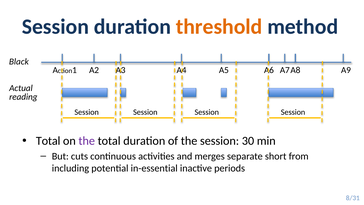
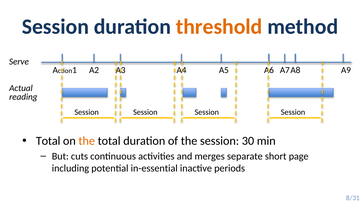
Black: Black -> Serve (19, 62)
the colour: purple -> orange (87, 141)
from: from -> page (299, 156)
